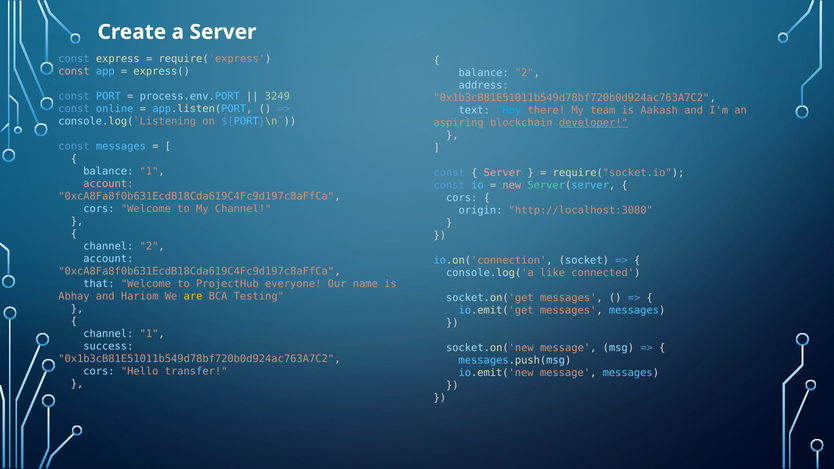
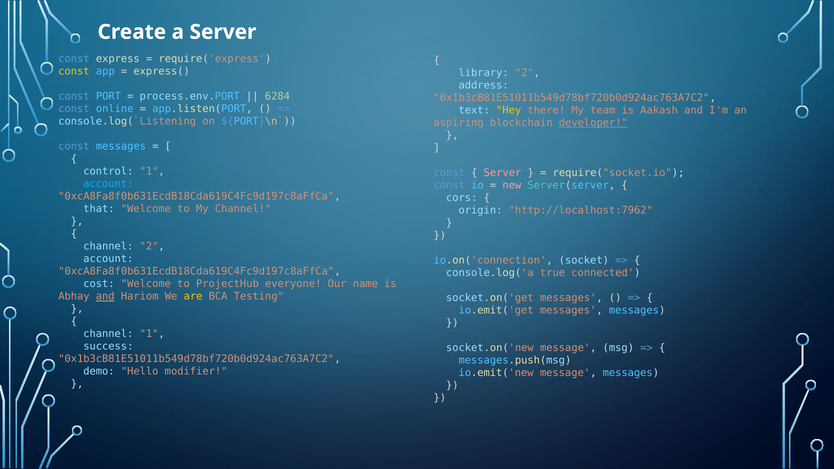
const colour: pink -> yellow (74, 71)
balance: balance -> library (484, 73)
3249: 3249 -> 6284 (277, 96)
Hey colour: light blue -> yellow (509, 110)
balance: balance -> control (108, 171)
account colour: pink -> light blue (108, 184)
cors: cors -> that (99, 209)
http://localhost:3080: http://localhost:3080 -> http://localhost:7962 (581, 210)
like: like -> true (553, 273)
that: that -> cost (99, 284)
and underline: none -> present (105, 297)
cors: cors -> demo (99, 372)
transfer: transfer -> modifier (196, 372)
